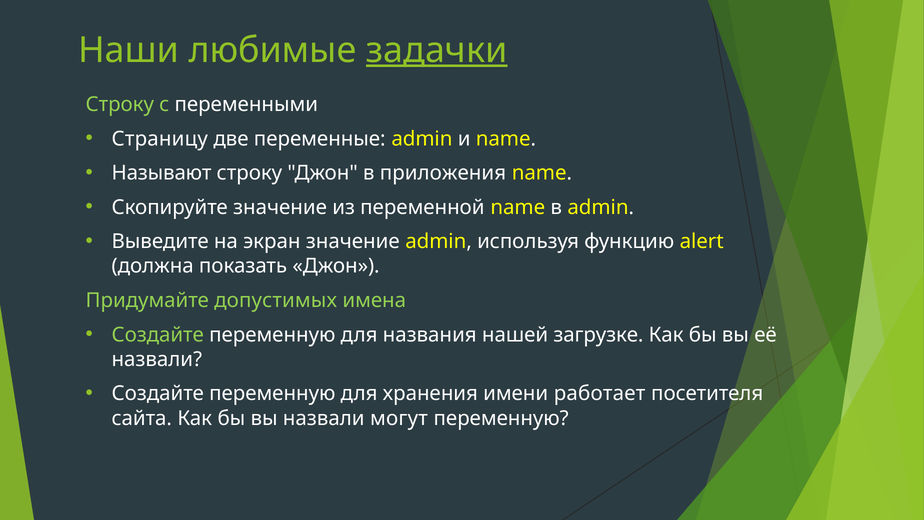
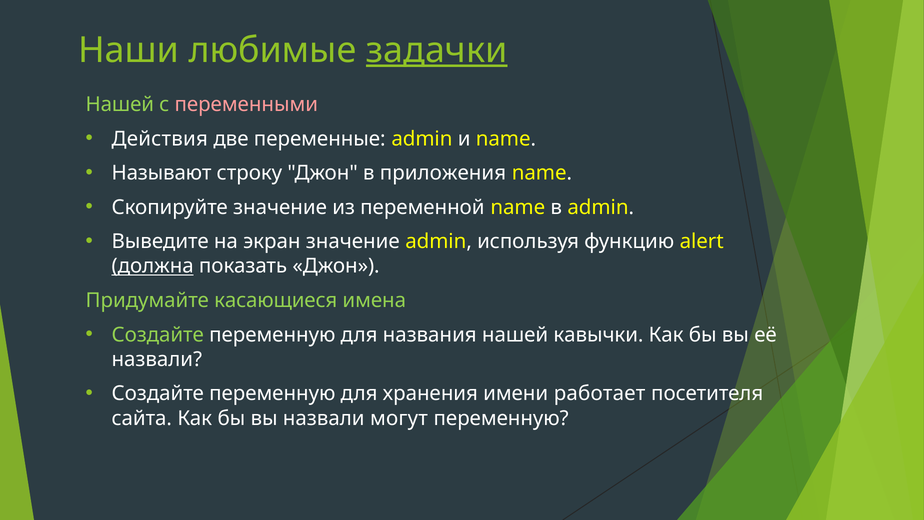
Строку: Строку -> Нашей (120, 104)
переменными colour: white -> pink (246, 104)
Страницу: Страницу -> Действия (160, 139)
должна underline: none -> present (153, 266)
допустимых: допустимых -> касающиеся (276, 300)
загрузке: загрузке -> кавычки (598, 335)
